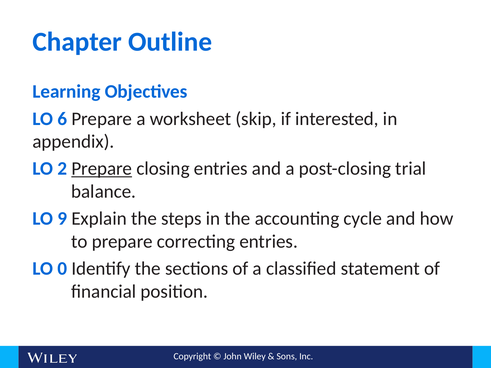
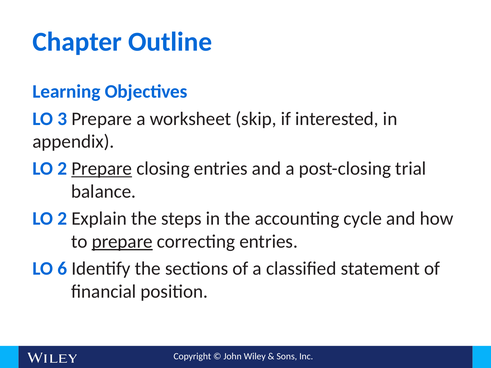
6: 6 -> 3 (62, 119)
9: 9 -> 2 (62, 219)
prepare underline: none -> present (122, 242)
0: 0 -> 6 (62, 269)
